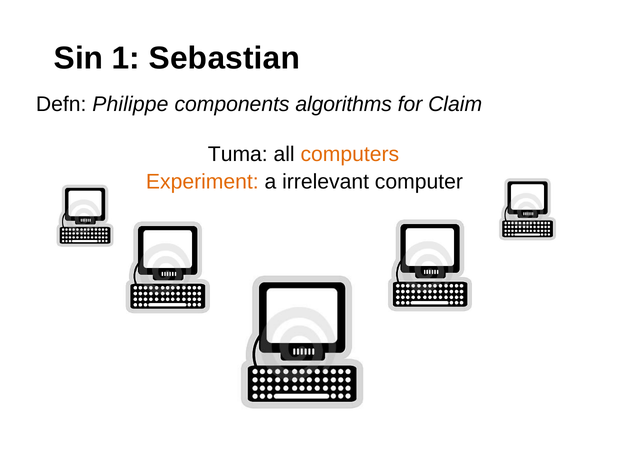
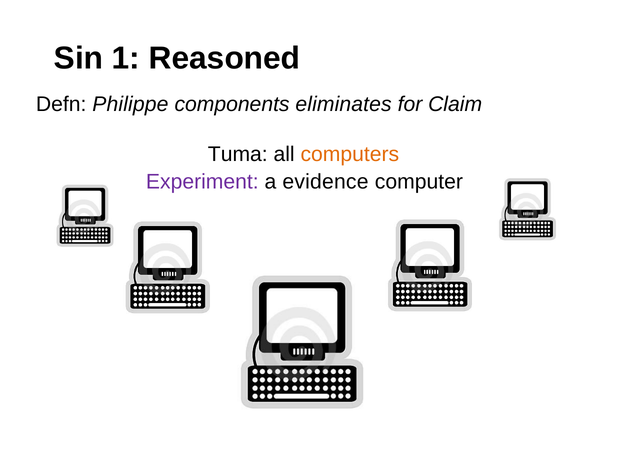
Sebastian: Sebastian -> Reasoned (225, 58)
algorithms: algorithms -> eliminates (344, 104)
Experiment colour: orange -> purple (202, 182)
irrelevant: irrelevant -> evidence (325, 182)
